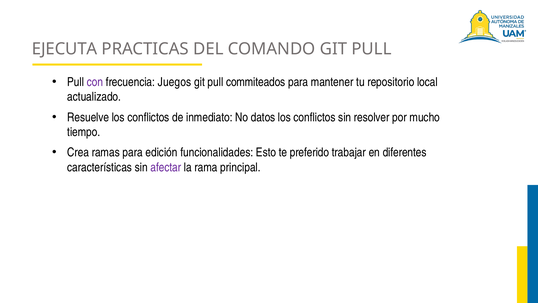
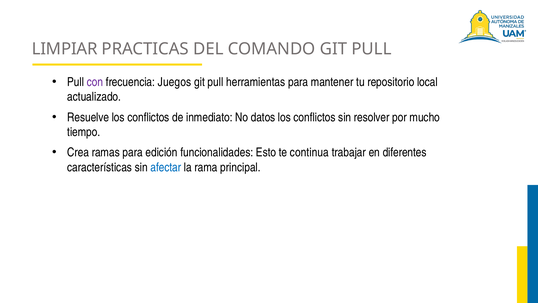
EJECUTA: EJECUTA -> LIMPIAR (65, 49)
commiteados: commiteados -> herramientas (256, 82)
preferido: preferido -> continua (309, 152)
afectar colour: purple -> blue (166, 167)
